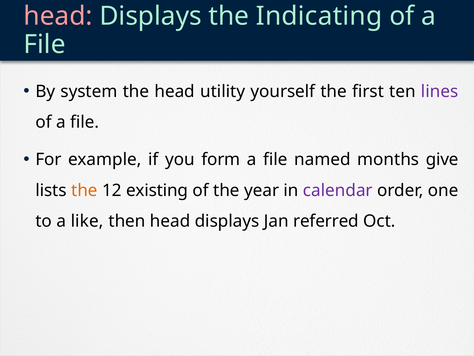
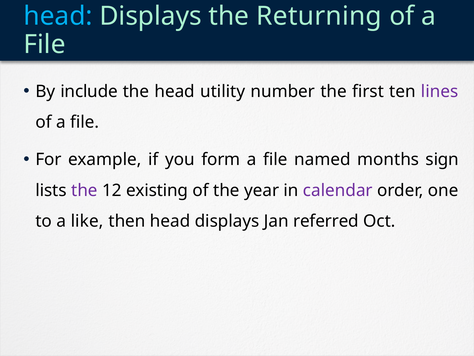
head colour: pink -> light blue (58, 16)
Indicating: Indicating -> Returning (319, 16)
system: system -> include (89, 91)
yourself: yourself -> number (283, 91)
give: give -> sign (442, 159)
the colour: orange -> purple (84, 190)
